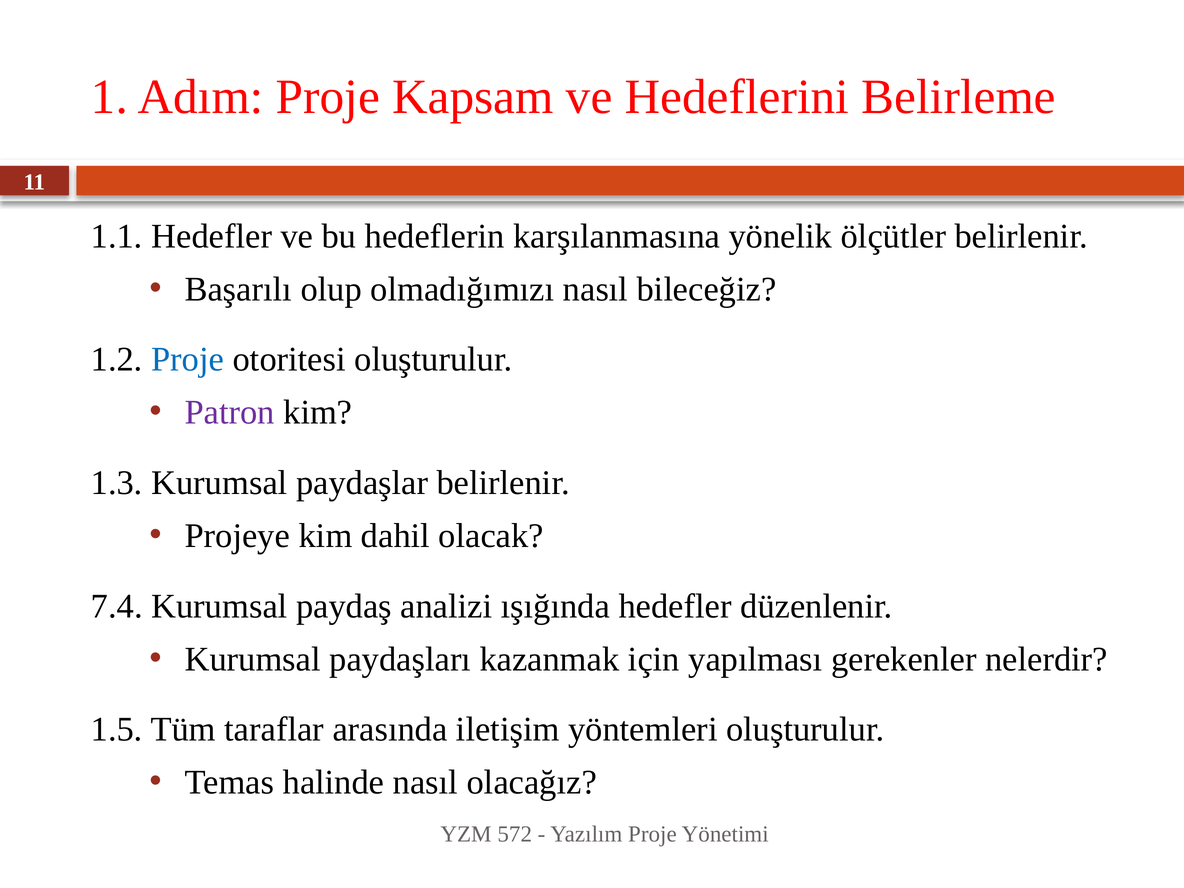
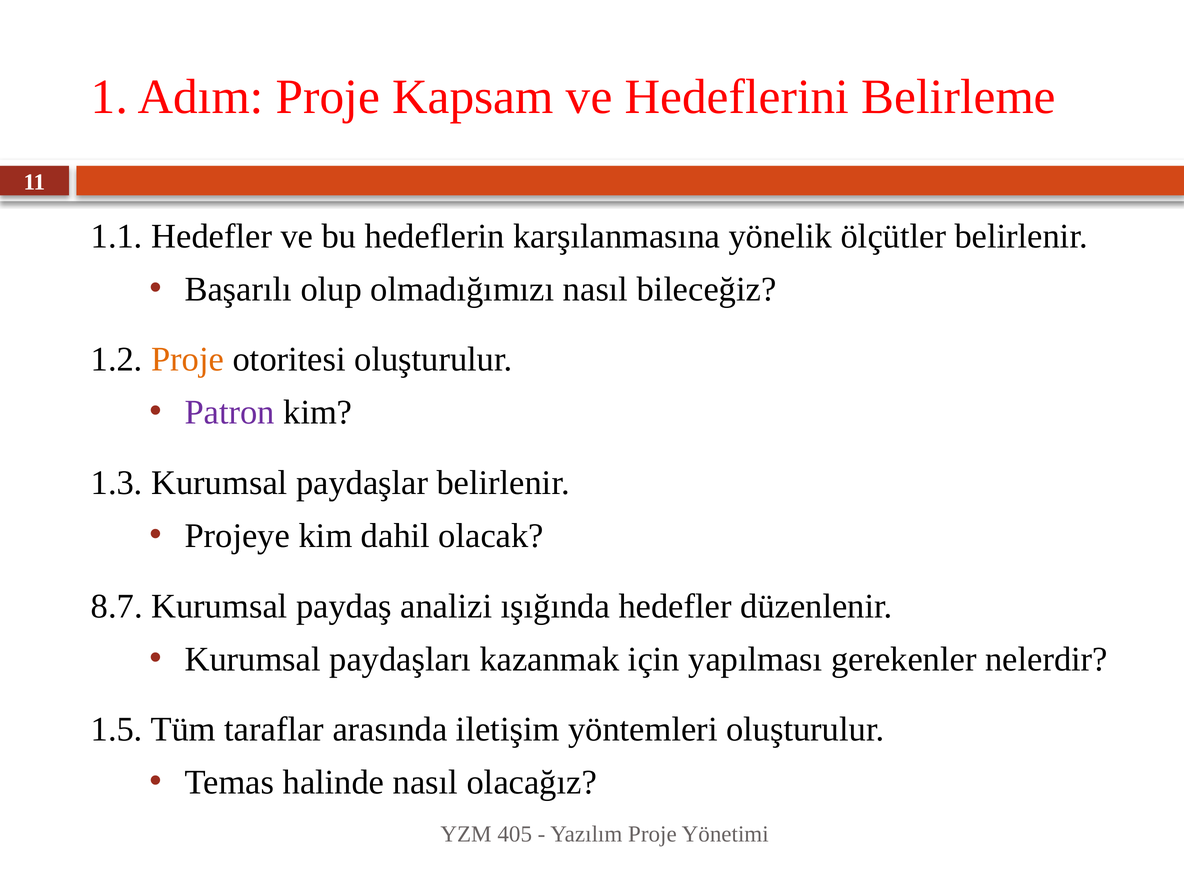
Proje colour: blue -> orange (188, 360)
7.4: 7.4 -> 8.7 (117, 606)
572: 572 -> 405 (515, 834)
